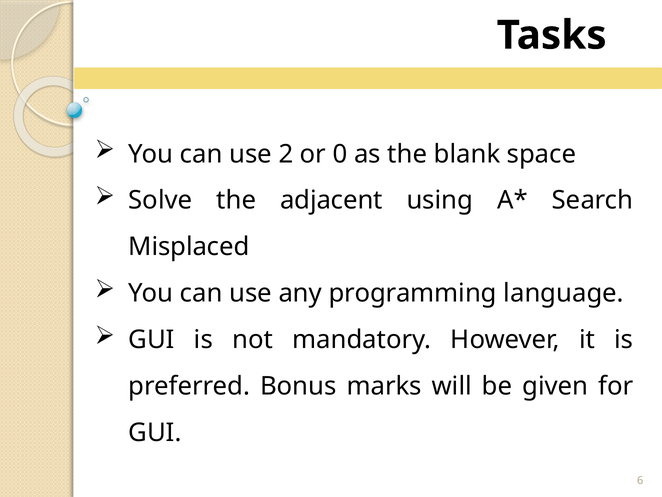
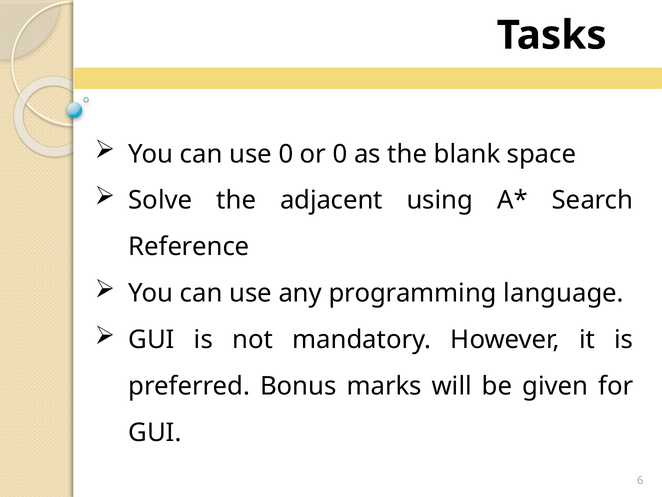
use 2: 2 -> 0 (286, 154)
Misplaced: Misplaced -> Reference (189, 247)
